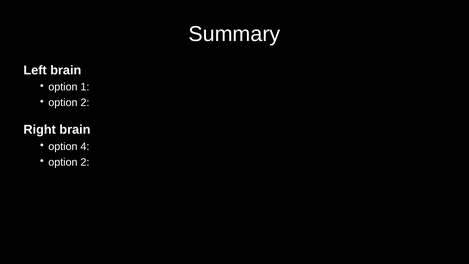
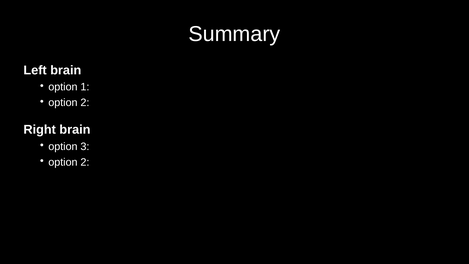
4: 4 -> 3 (85, 146)
